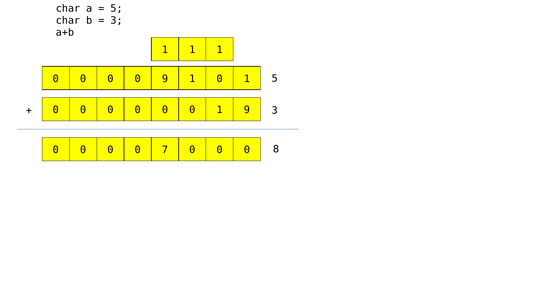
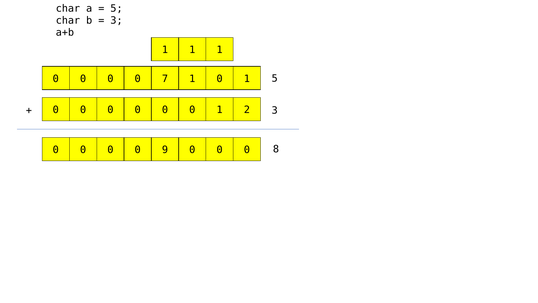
0 9: 9 -> 7 (165, 79)
1 9: 9 -> 2 (247, 110)
7: 7 -> 9 (165, 150)
